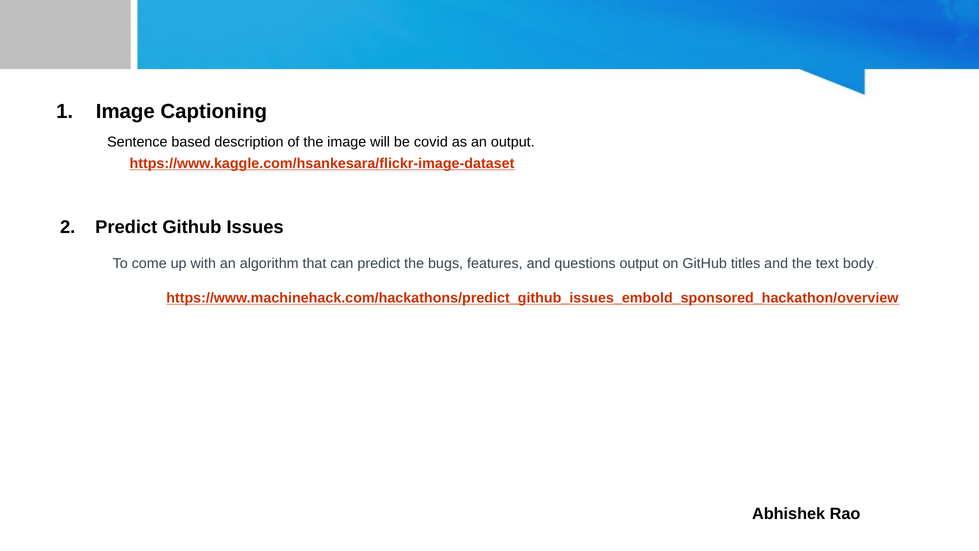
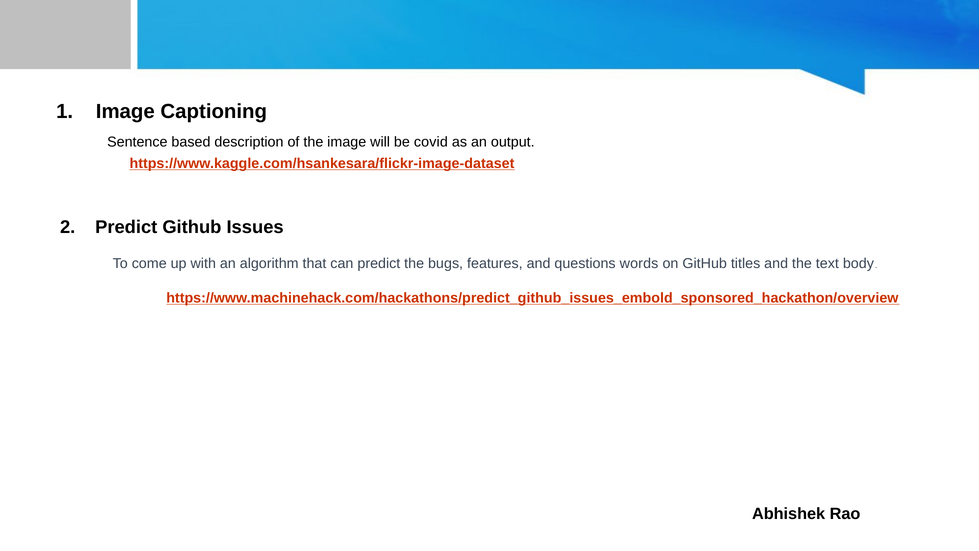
questions output: output -> words (639, 263)
